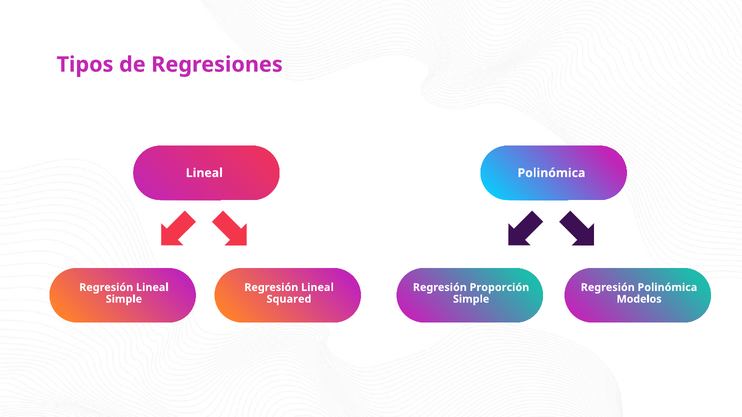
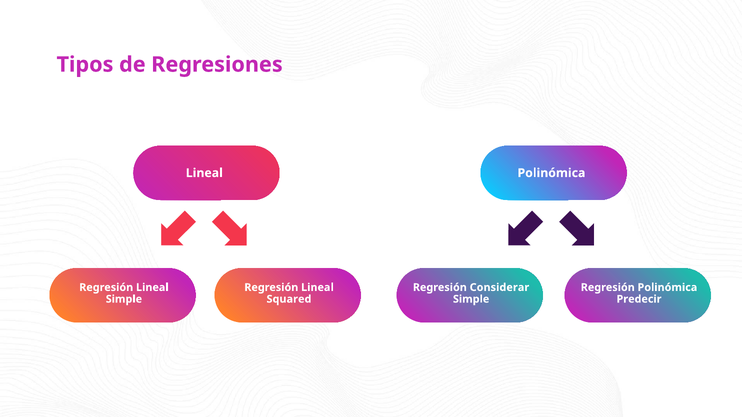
Proporción: Proporción -> Considerar (499, 288)
Modelos: Modelos -> Predecir (639, 299)
